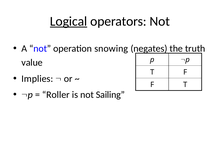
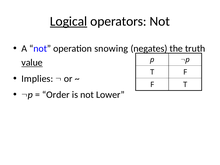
value underline: none -> present (32, 63)
Roller: Roller -> Order (56, 95)
Sailing: Sailing -> Lower (110, 95)
